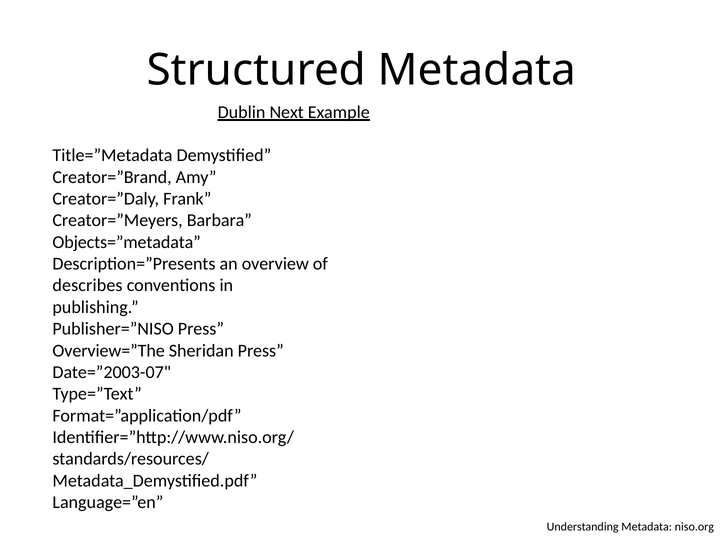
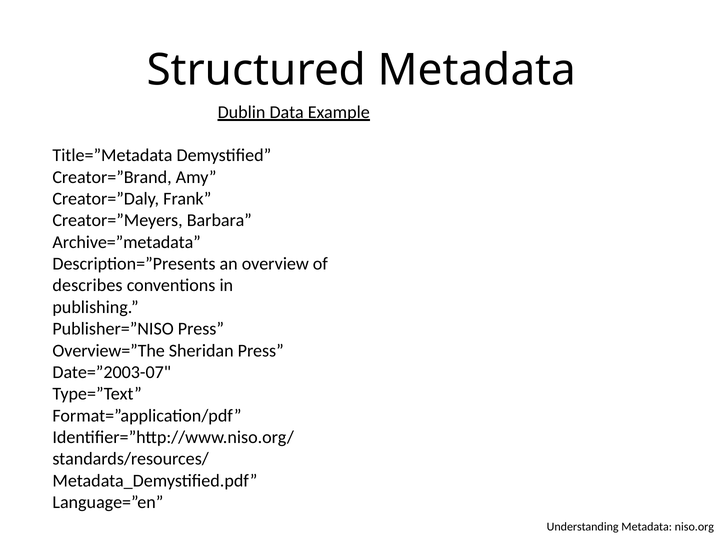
Next: Next -> Data (287, 112)
Objects=”metadata: Objects=”metadata -> Archive=”metadata (127, 242)
